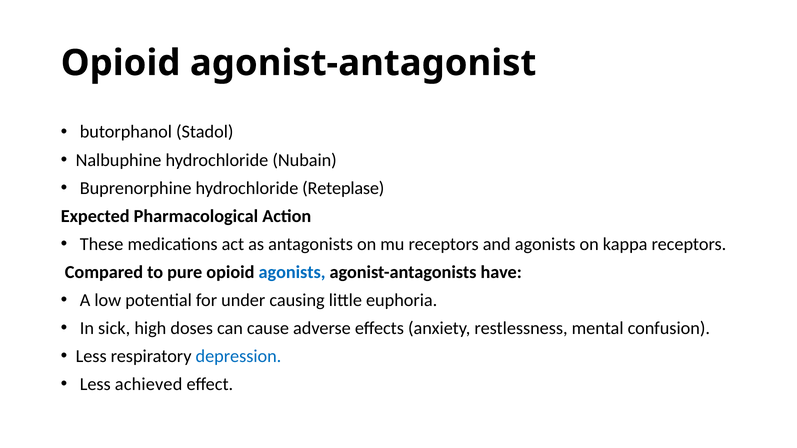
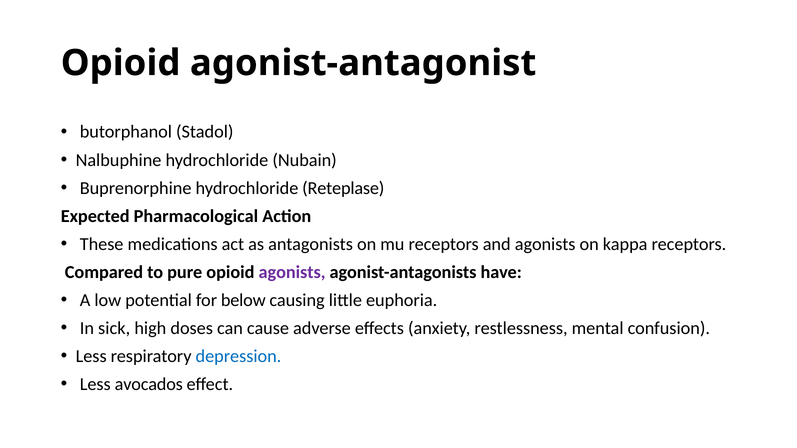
agonists colour: blue -> purple (292, 272)
under: under -> below (243, 300)
achieved: achieved -> avocados (149, 384)
